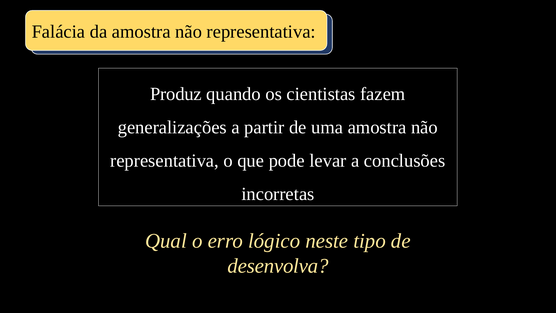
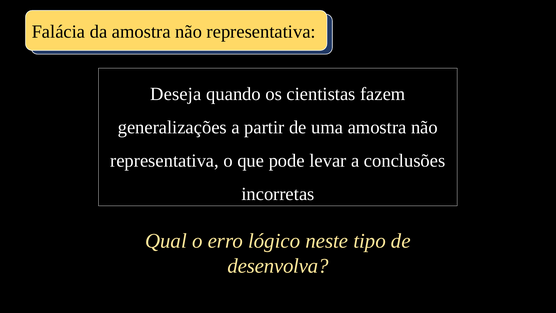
Produz: Produz -> Deseja (176, 94)
